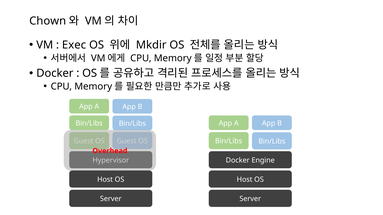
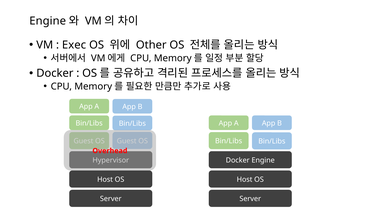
Chown: Chown -> Engine (48, 21)
Mkdir: Mkdir -> Other (151, 45)
